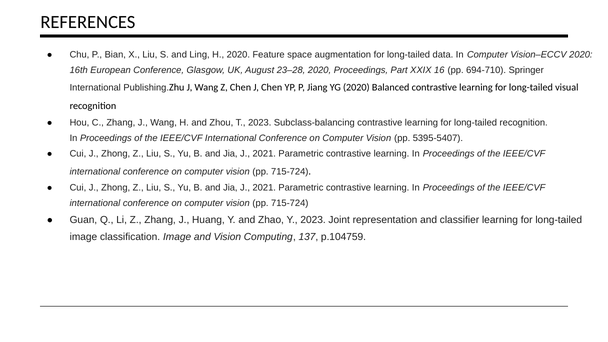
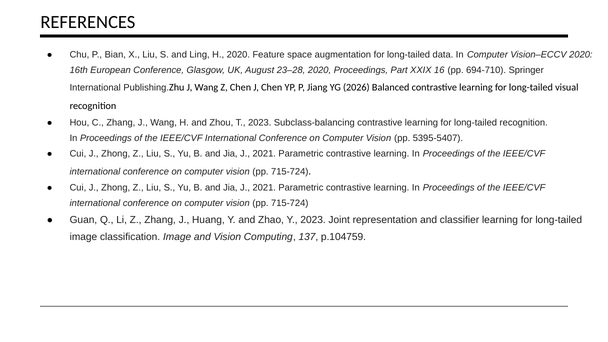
YG 2020: 2020 -> 2026 (356, 88)
